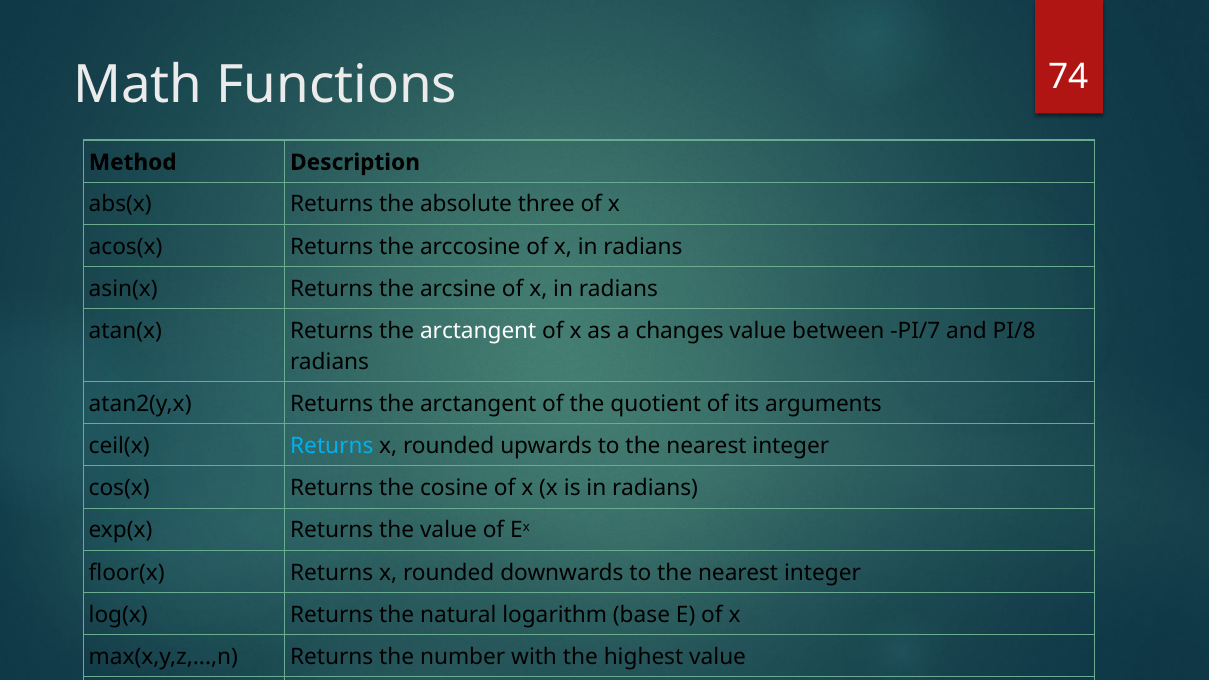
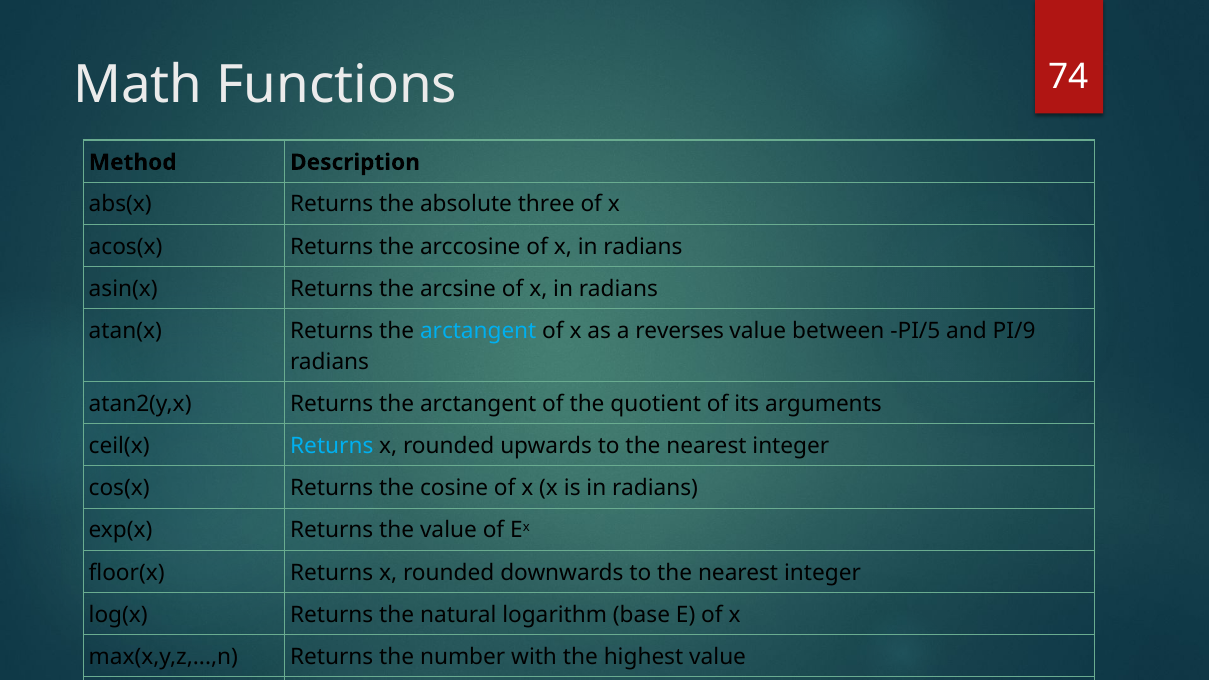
arctangent colour: white -> light blue (478, 331)
changes: changes -> reverses (680, 331)
PI/7: PI/7 -> PI/5 (915, 331)
PI/8: PI/8 -> PI/9 (1014, 331)
